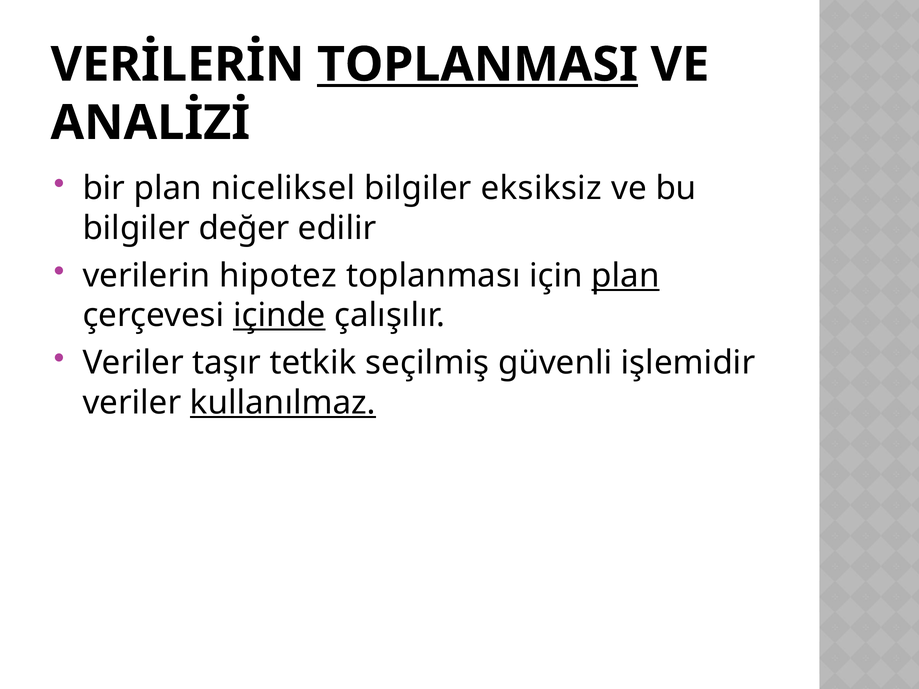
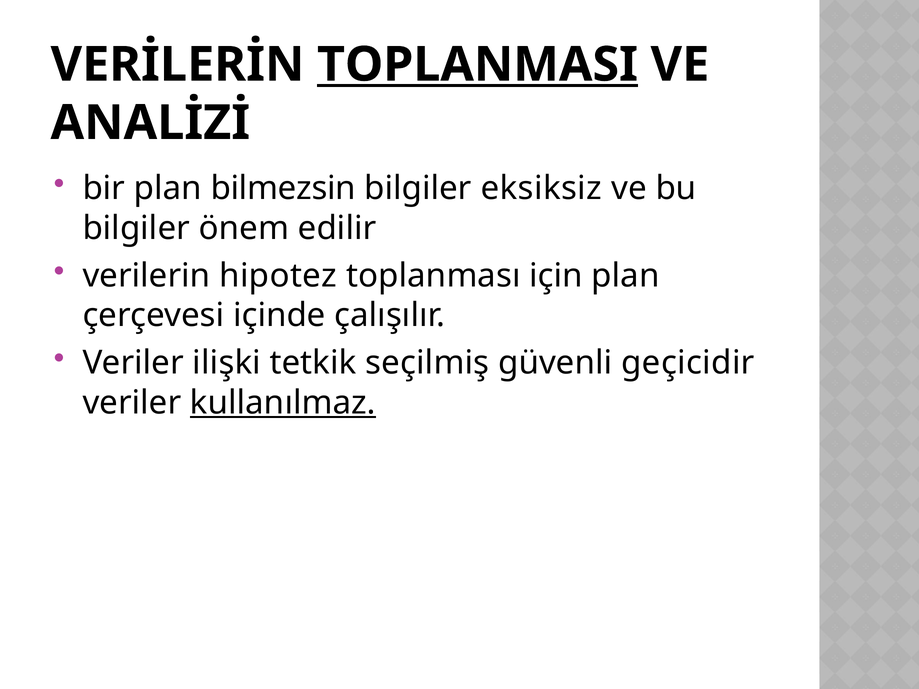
niceliksel: niceliksel -> bilmezsin (283, 189)
değer: değer -> önem (244, 228)
plan underline: present -> none (625, 276)
içinde underline: present -> none (279, 316)
taşır: taşır -> ilişki (227, 363)
işlemidir: işlemidir -> geçicidir (688, 363)
